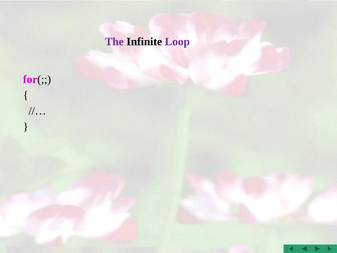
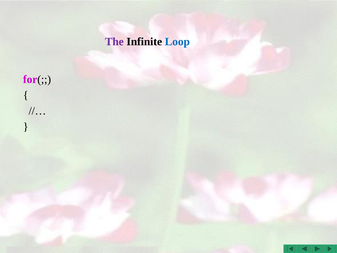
Loop colour: purple -> blue (177, 42)
